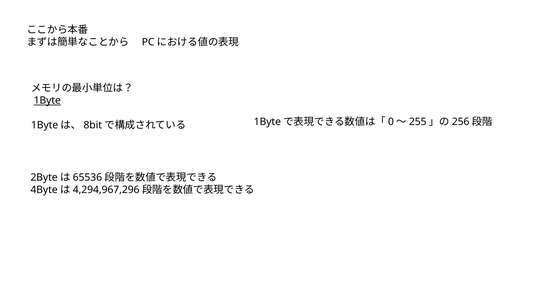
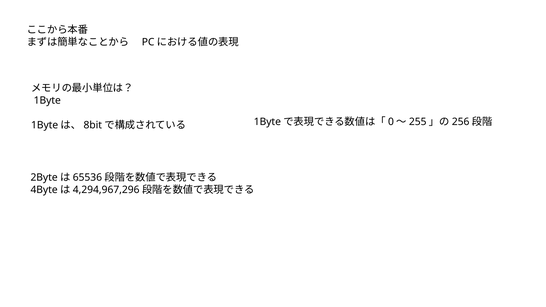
1Byte underline: present -> none (47, 101)
